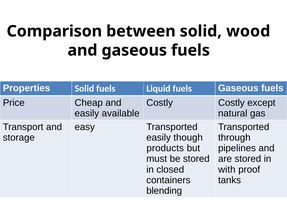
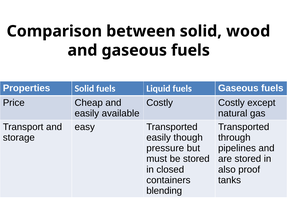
products: products -> pressure (165, 148)
with: with -> also (227, 170)
